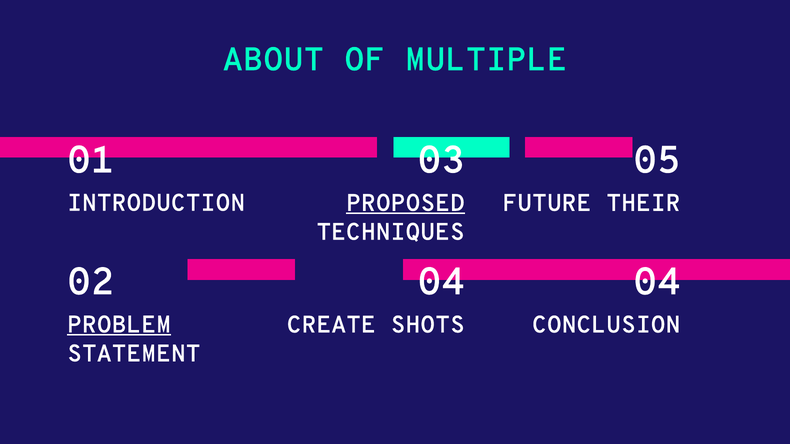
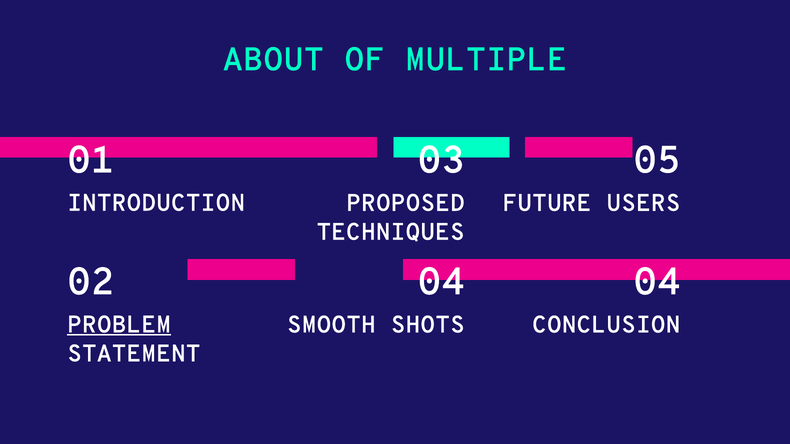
PROPOSED underline: present -> none (406, 203)
THEIR: THEIR -> USERS (643, 203)
CREATE: CREATE -> SMOOTH (331, 325)
